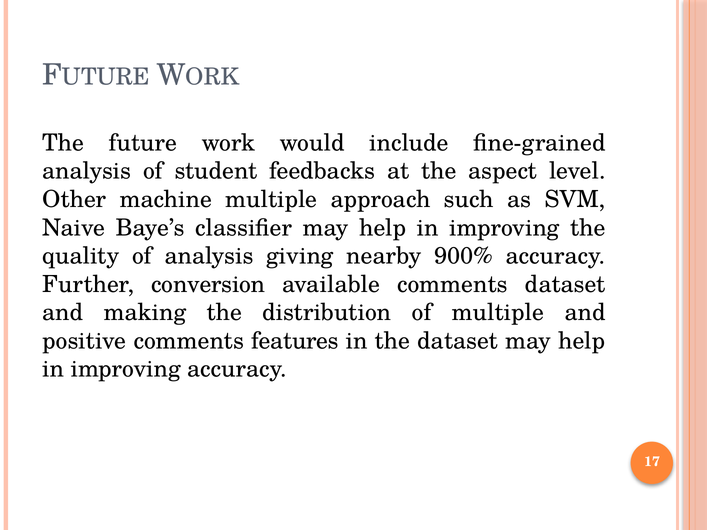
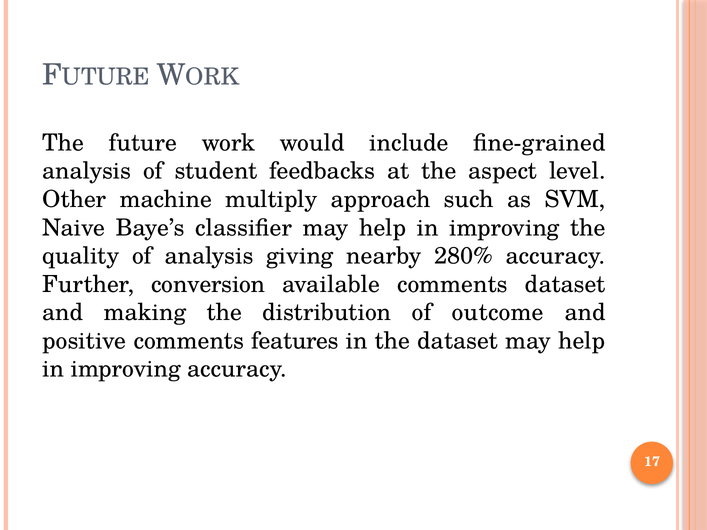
machine multiple: multiple -> multiply (271, 200)
900%: 900% -> 280% (464, 256)
of multiple: multiple -> outcome (498, 313)
